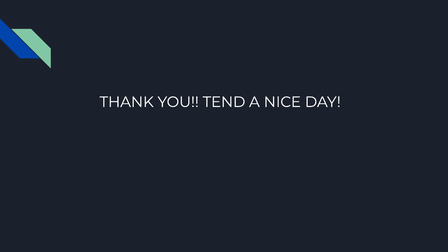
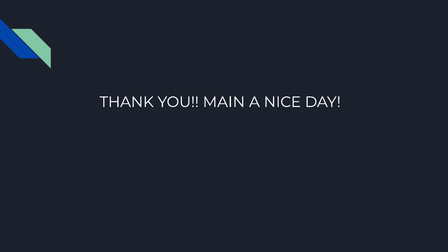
TEND: TEND -> MAIN (224, 102)
